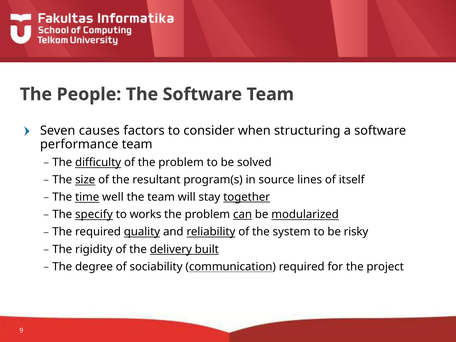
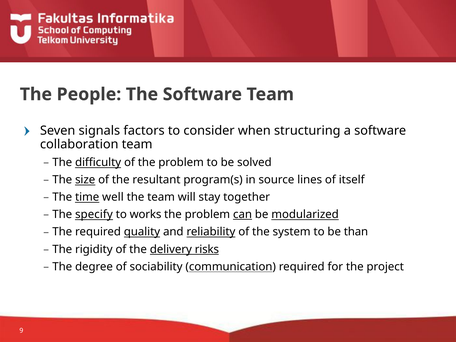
causes: causes -> signals (99, 131)
performance: performance -> collaboration (79, 144)
together underline: present -> none (247, 197)
risky: risky -> than (356, 232)
built: built -> risks (207, 249)
